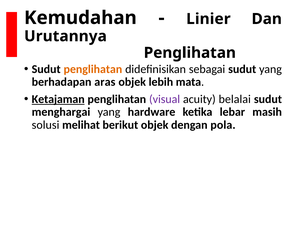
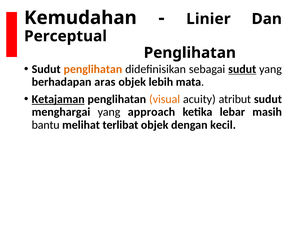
Urutannya: Urutannya -> Perceptual (65, 36)
sudut underline: none -> present (242, 69)
visual colour: purple -> orange (165, 99)
belalai: belalai -> atribut (235, 99)
hardware: hardware -> approach (151, 112)
solusi: solusi -> bantu (46, 125)
berikut: berikut -> terlibat (120, 125)
pola: pola -> kecil (223, 125)
